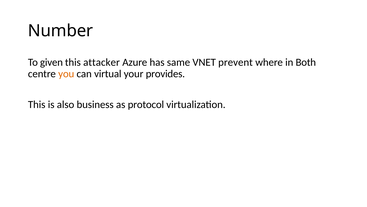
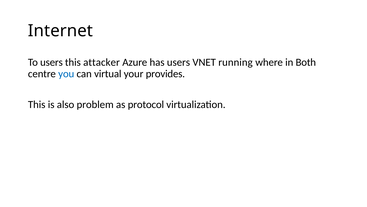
Number: Number -> Internet (60, 31)
To given: given -> users (51, 62)
has same: same -> users (178, 62)
prevent: prevent -> running (236, 62)
you colour: orange -> blue (66, 74)
business: business -> problem (95, 104)
